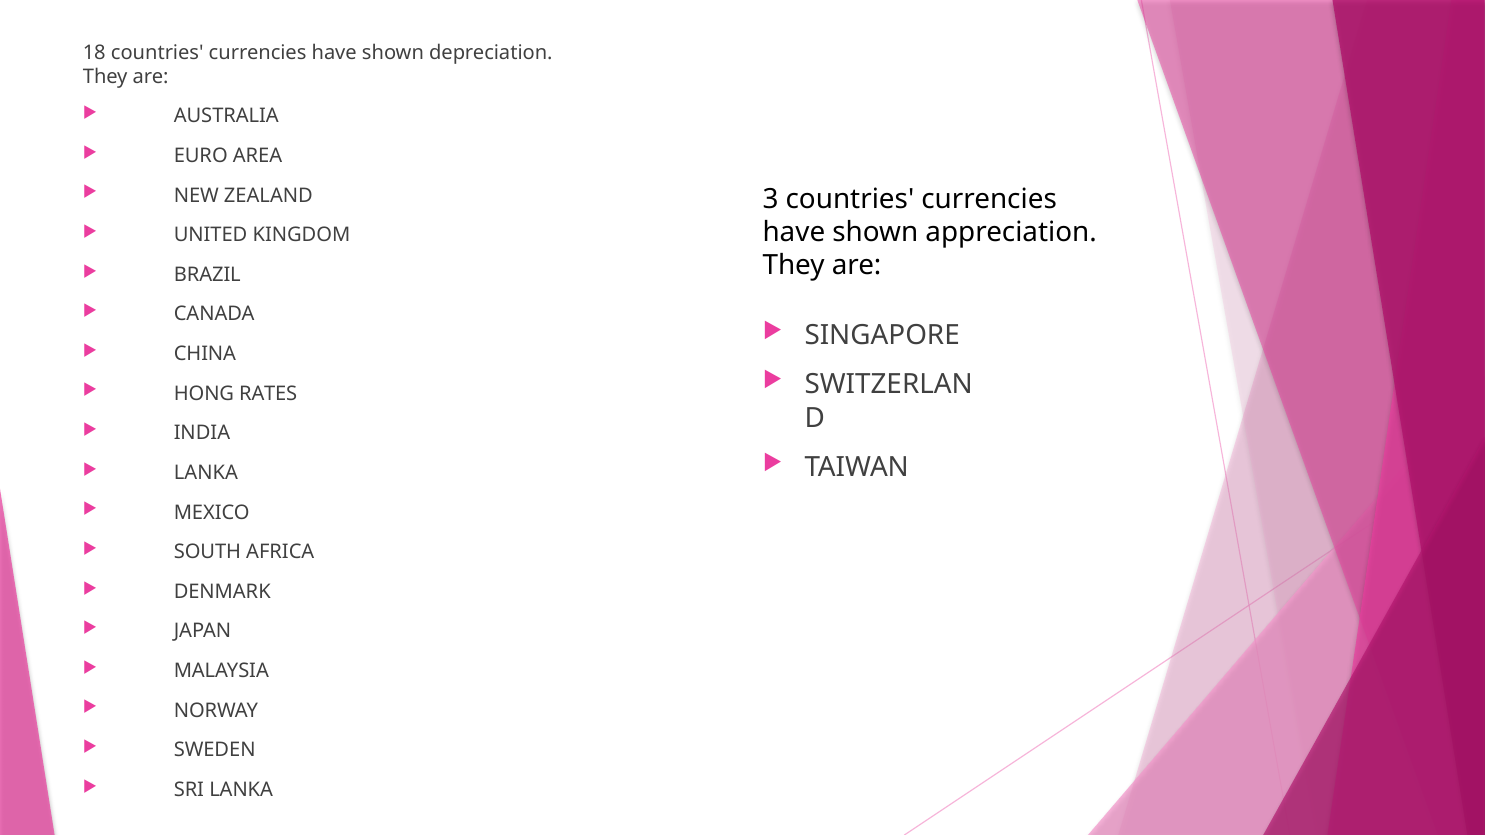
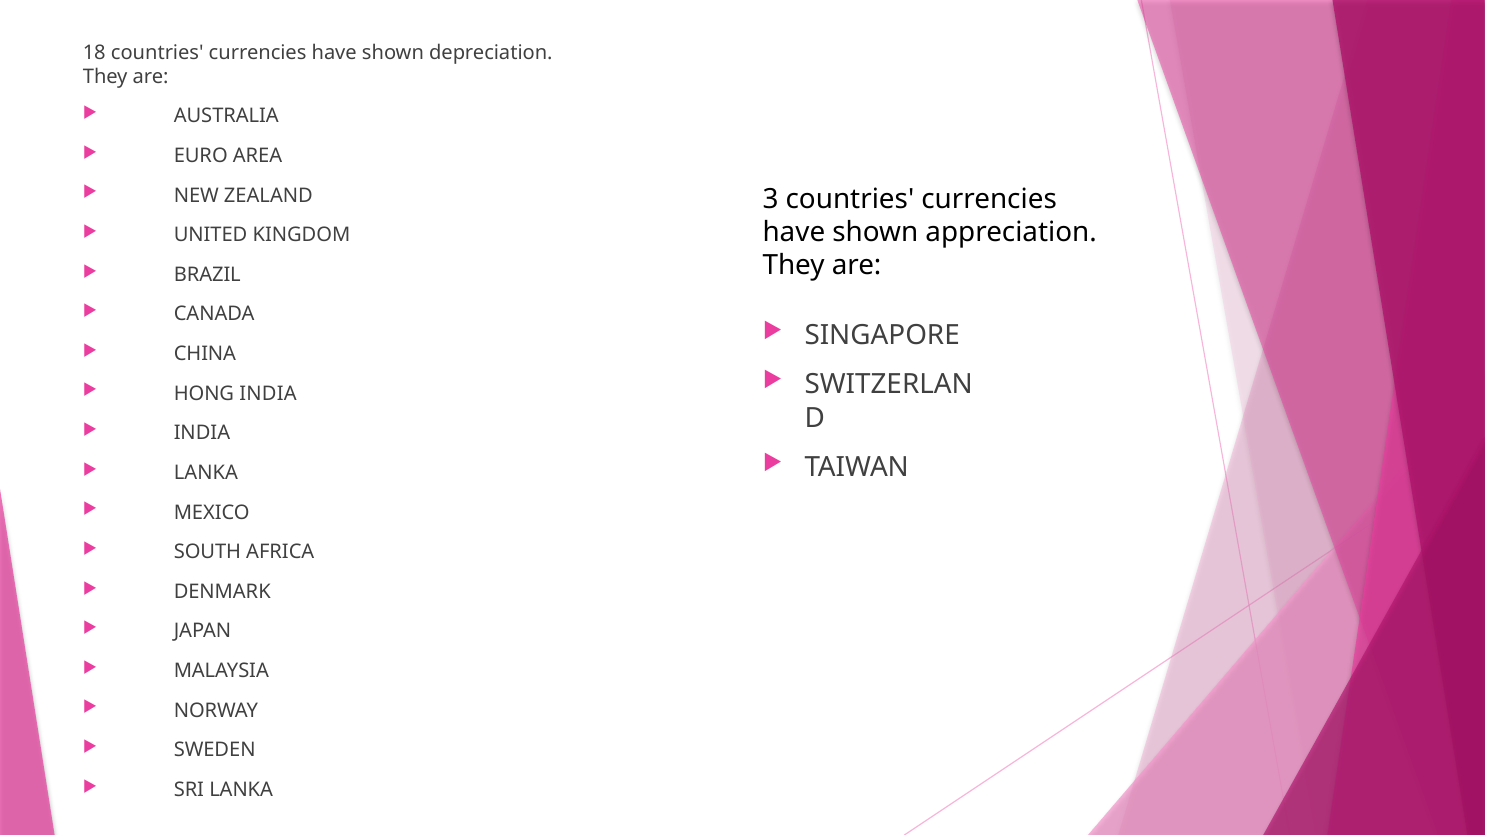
HONG RATES: RATES -> INDIA (268, 394)
